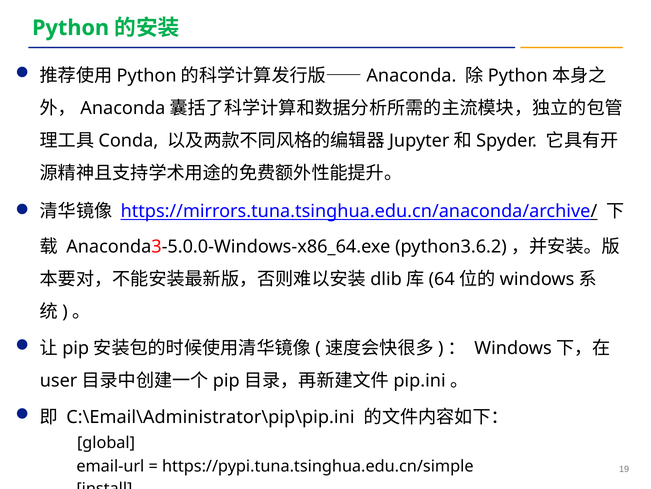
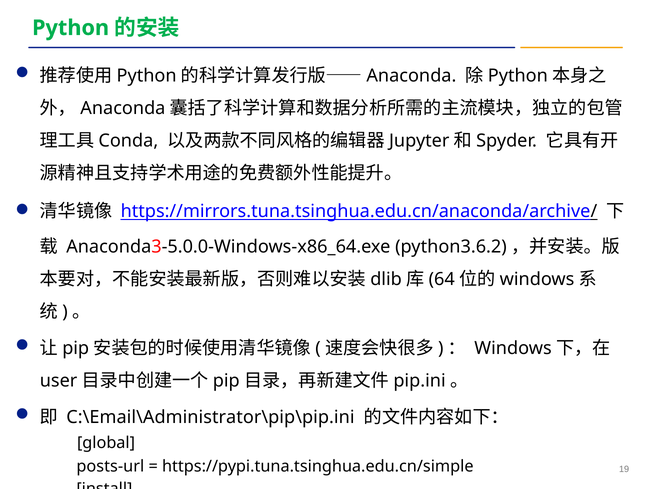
email-url: email-url -> posts-url (110, 465)
